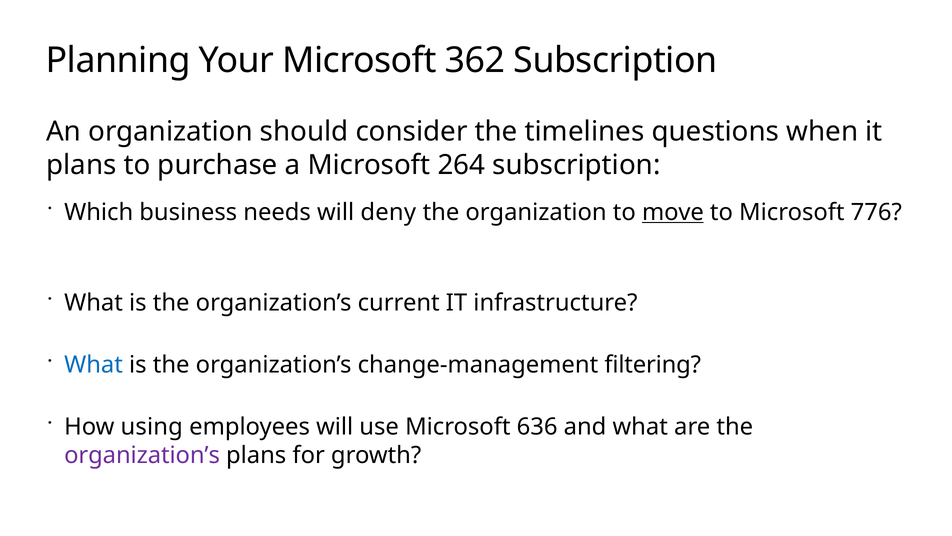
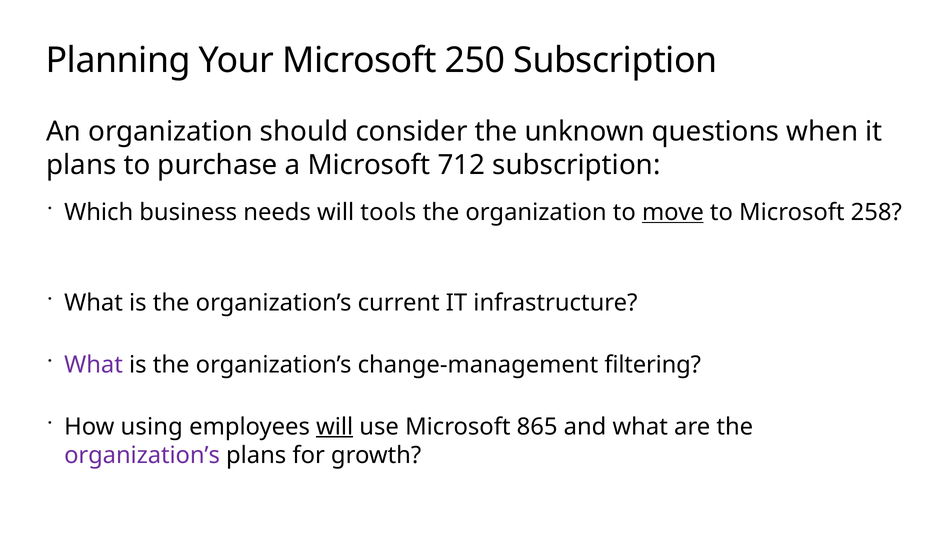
362: 362 -> 250 (475, 60)
timelines: timelines -> unknown (585, 131)
264: 264 -> 712 (461, 165)
deny: deny -> tools (388, 212)
776: 776 -> 258 (876, 212)
What colour: blue -> purple (94, 364)
will underline: none -> present (335, 426)
636: 636 -> 865 (537, 426)
